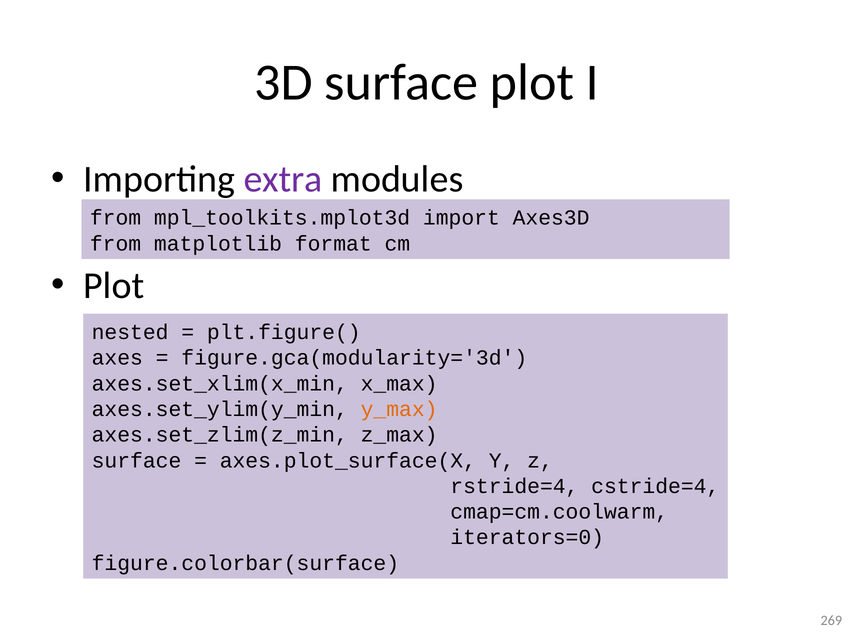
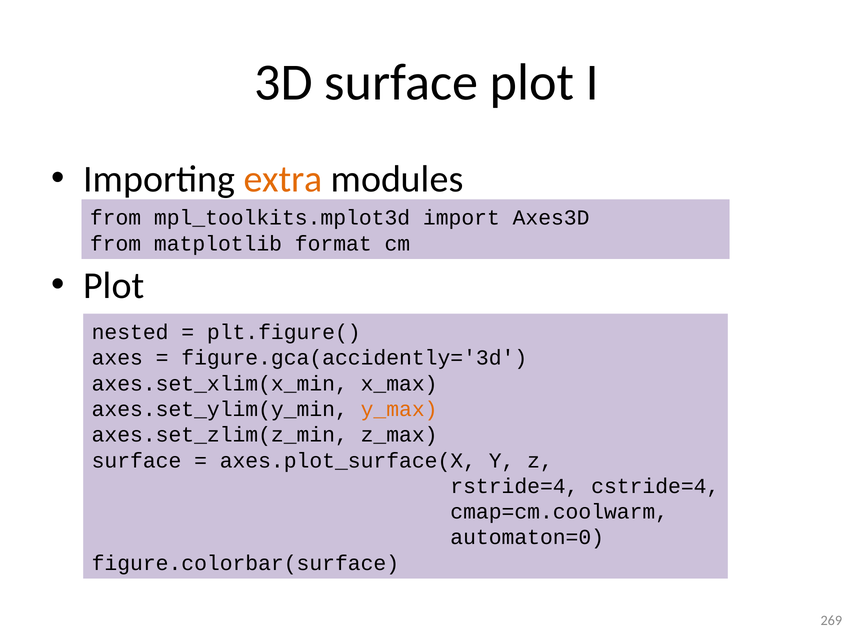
extra colour: purple -> orange (283, 179)
figure.gca(modularity='3d: figure.gca(modularity='3d -> figure.gca(accidently='3d (354, 358)
iterators=0: iterators=0 -> automaton=0 (527, 537)
